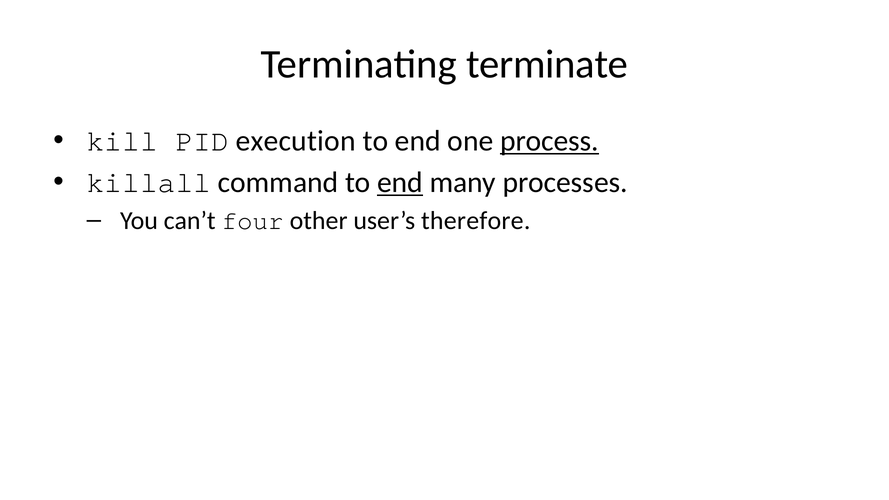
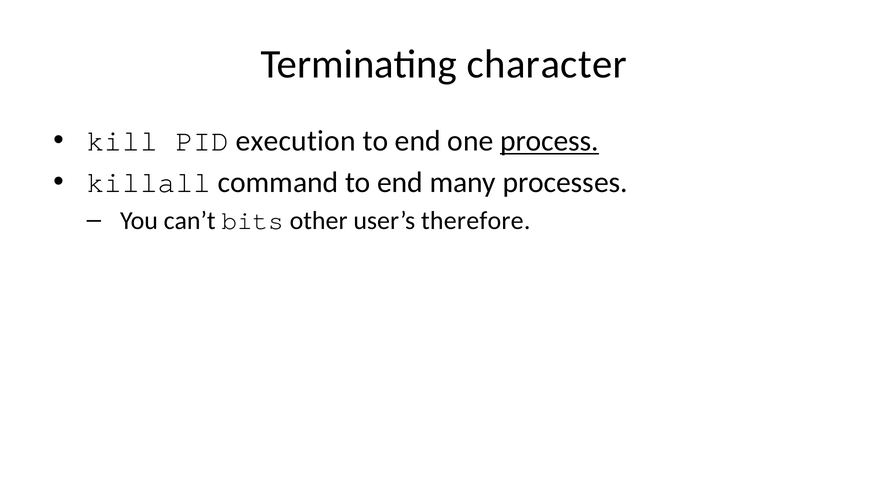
terminate: terminate -> character (547, 65)
end underline: present -> none (400, 182)
four: four -> bits (253, 221)
